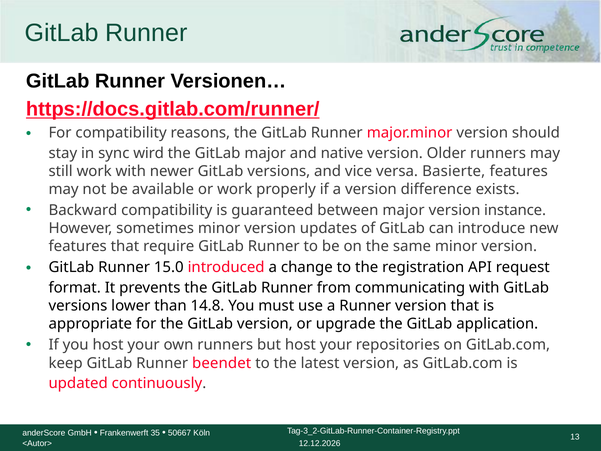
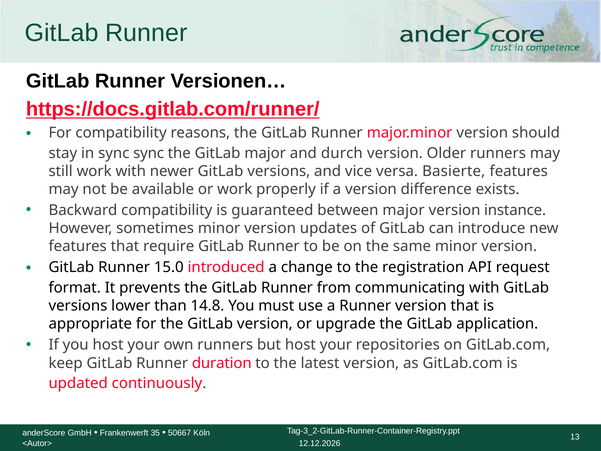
sync wird: wird -> sync (149, 153)
native: native -> durch (342, 153)
beendet: beendet -> duration (222, 363)
